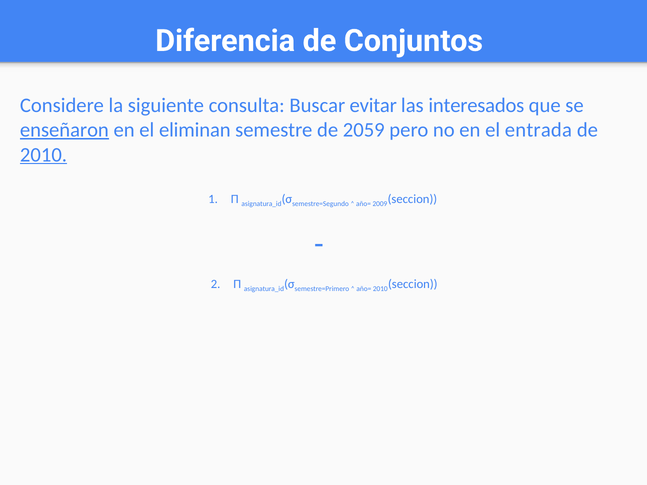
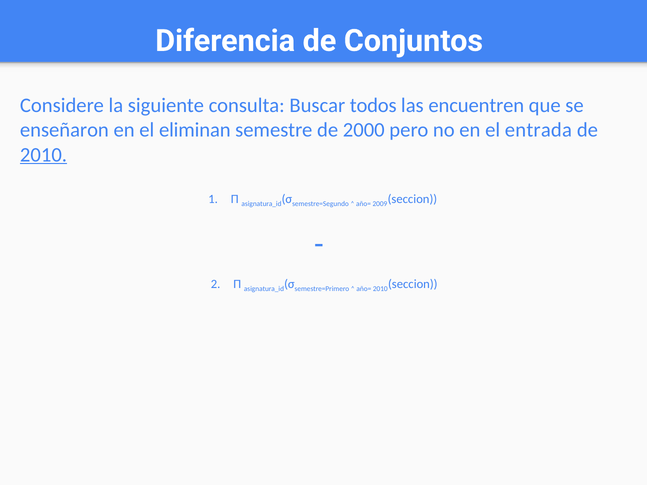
evitar: evitar -> todos (373, 105)
interesados: interesados -> encuentren (476, 105)
enseñaron underline: present -> none (64, 130)
2059: 2059 -> 2000 (364, 130)
